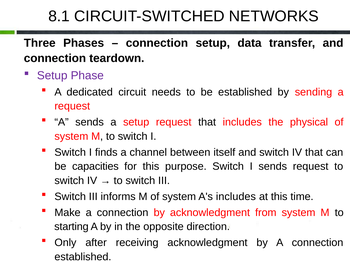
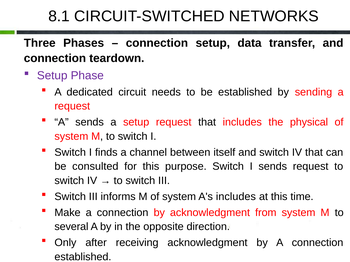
capacities: capacities -> consulted (95, 167)
starting: starting -> several (71, 227)
